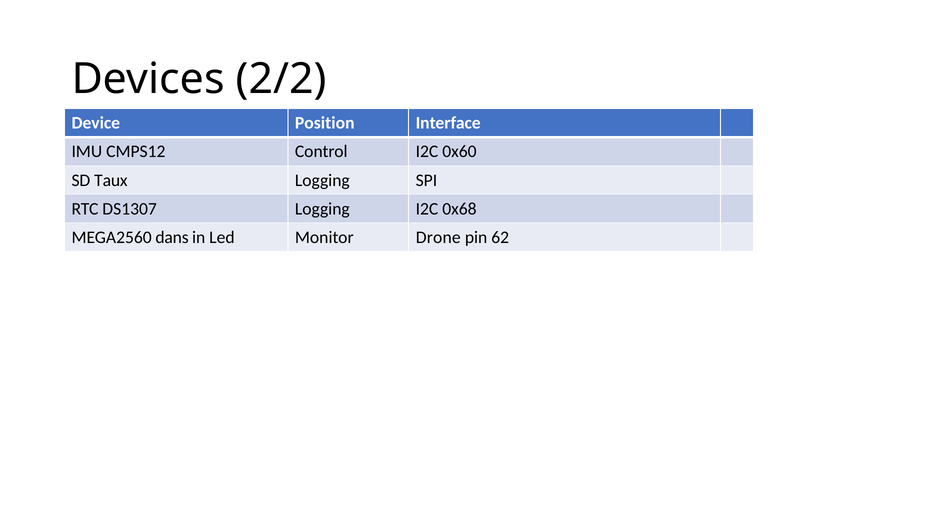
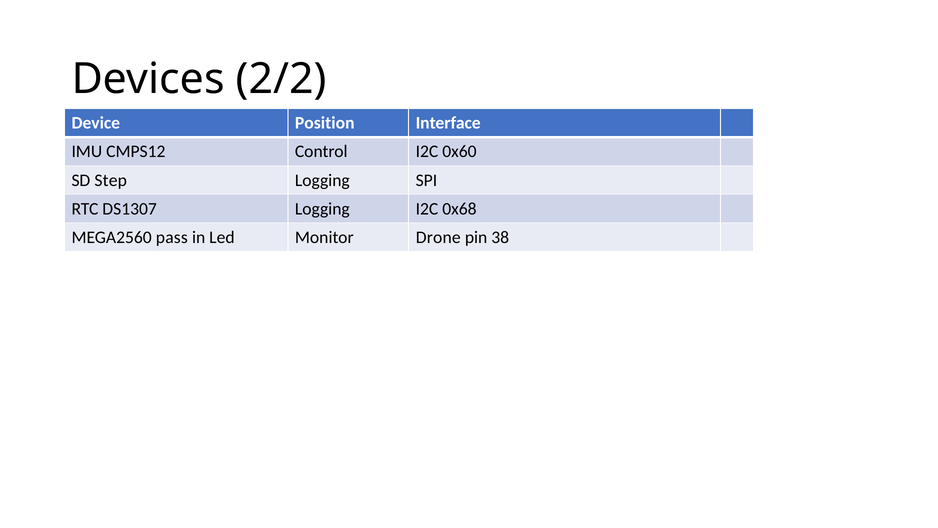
Taux: Taux -> Step (111, 180)
dans: dans -> pass (172, 237)
62: 62 -> 38 (500, 237)
